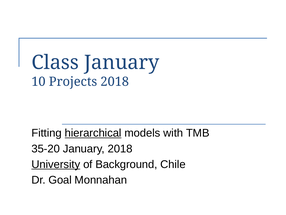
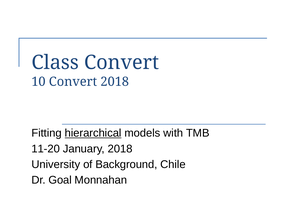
Class January: January -> Convert (122, 62)
10 Projects: Projects -> Convert (73, 81)
35-20: 35-20 -> 11-20 (46, 148)
University underline: present -> none (56, 164)
